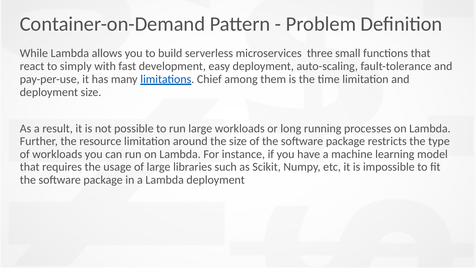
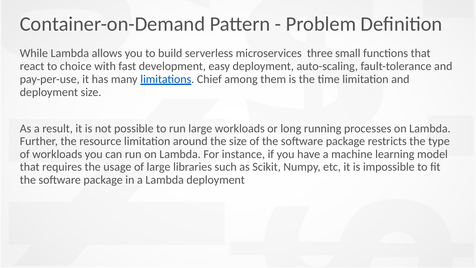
simply: simply -> choice (76, 66)
